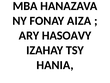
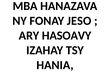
AIZA: AIZA -> JESO (79, 21)
